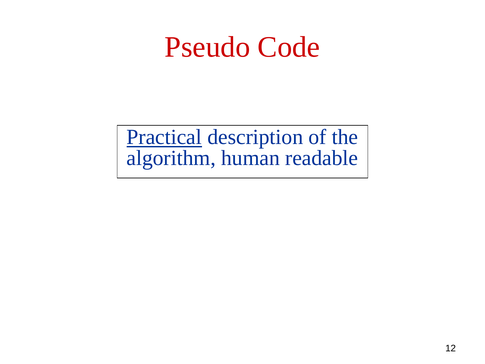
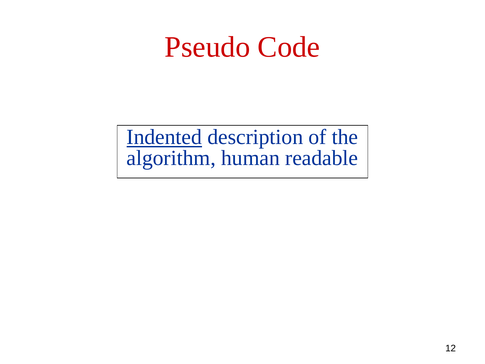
Practical: Practical -> Indented (164, 137)
